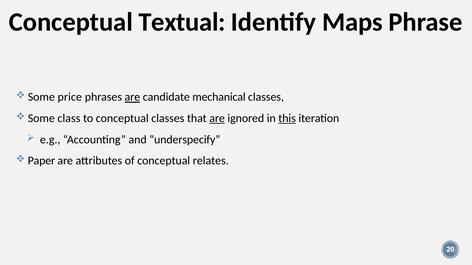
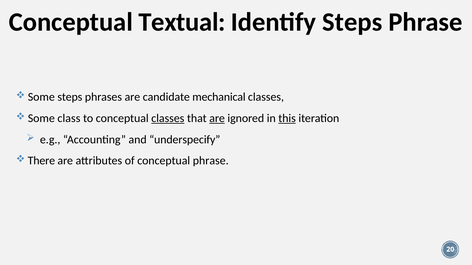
Identify Maps: Maps -> Steps (352, 22)
Some price: price -> steps (70, 97)
are underline: present -> none (132, 97)
classes underline: none -> present (168, 119)
Paper: Paper -> There (41, 161)
conceptual relates: relates -> phrase (211, 161)
